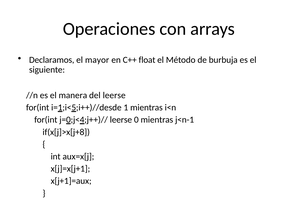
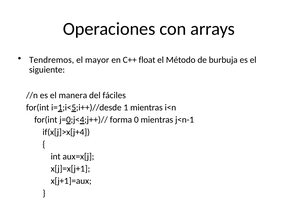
Declaramos: Declaramos -> Tendremos (52, 60)
del leerse: leerse -> fáciles (114, 95)
j=0;j<4;j++)// leerse: leerse -> forma (121, 120)
if(x[j]>x[j+8: if(x[j]>x[j+8 -> if(x[j]>x[j+4 (66, 132)
